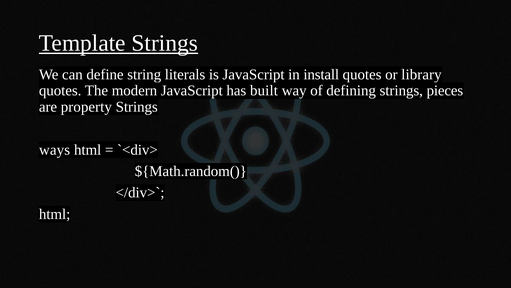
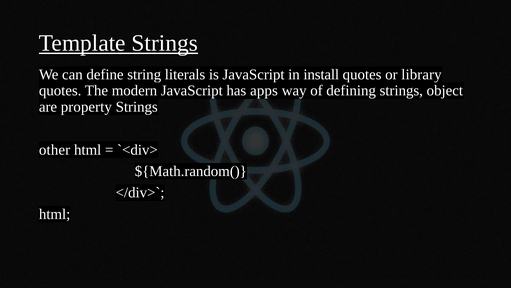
built: built -> apps (264, 91)
pieces: pieces -> object (445, 91)
ways: ways -> other (55, 149)
